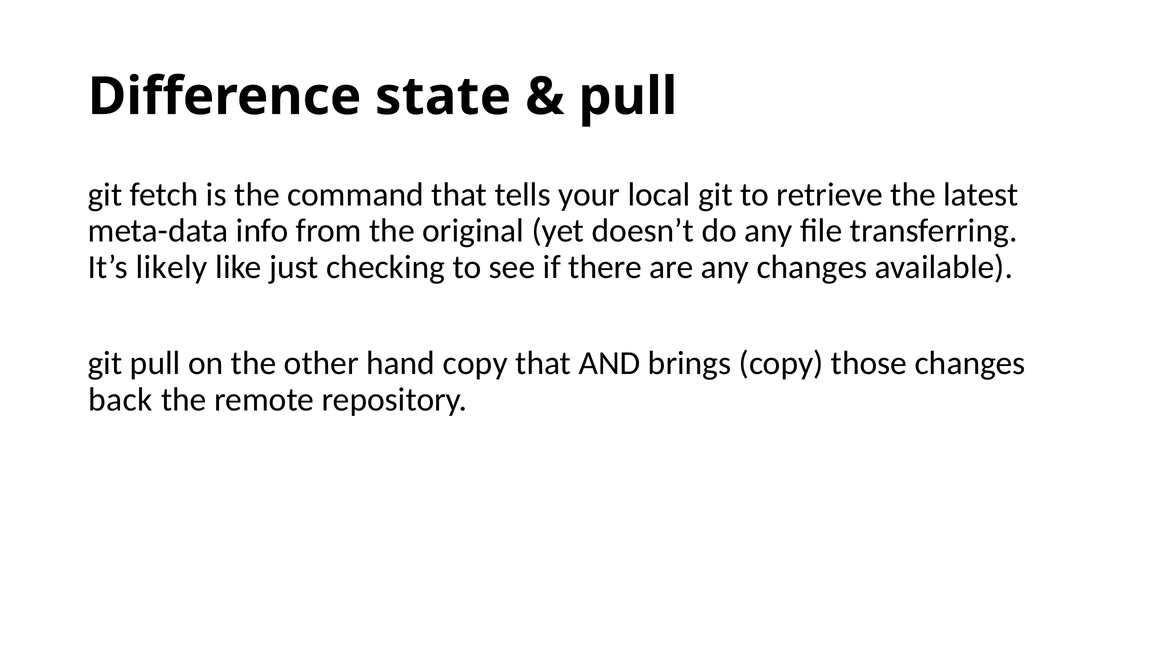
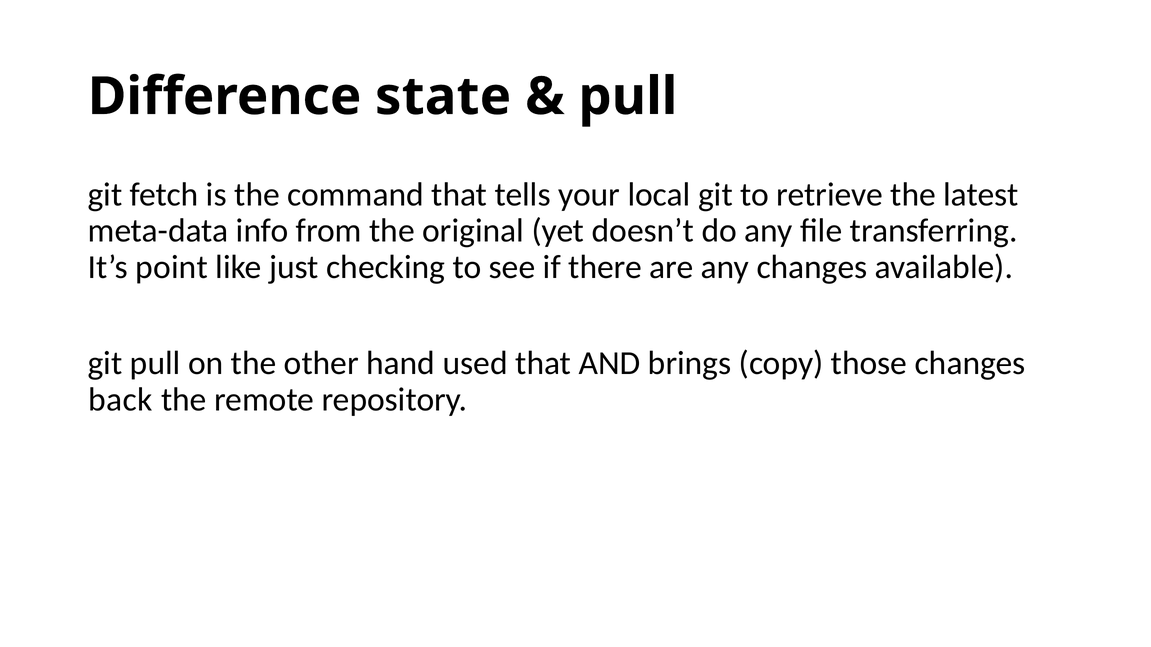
likely: likely -> point (172, 267)
hand copy: copy -> used (475, 364)
